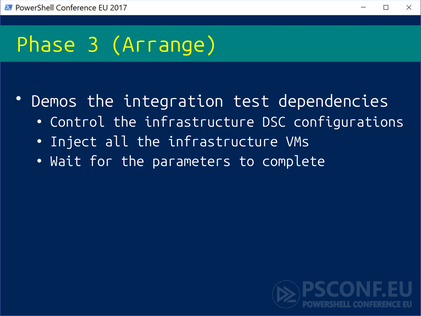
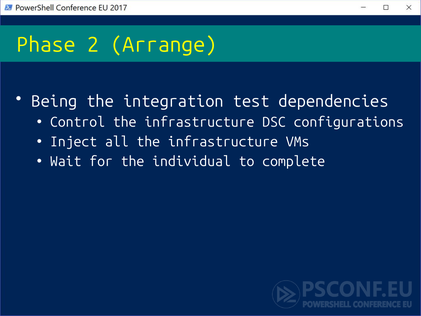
3: 3 -> 2 (93, 45)
Demos: Demos -> Being (54, 101)
parameters: parameters -> individual (192, 162)
